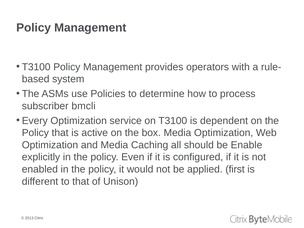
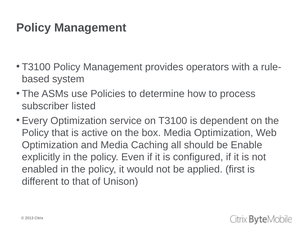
bmcli: bmcli -> listed (84, 106)
